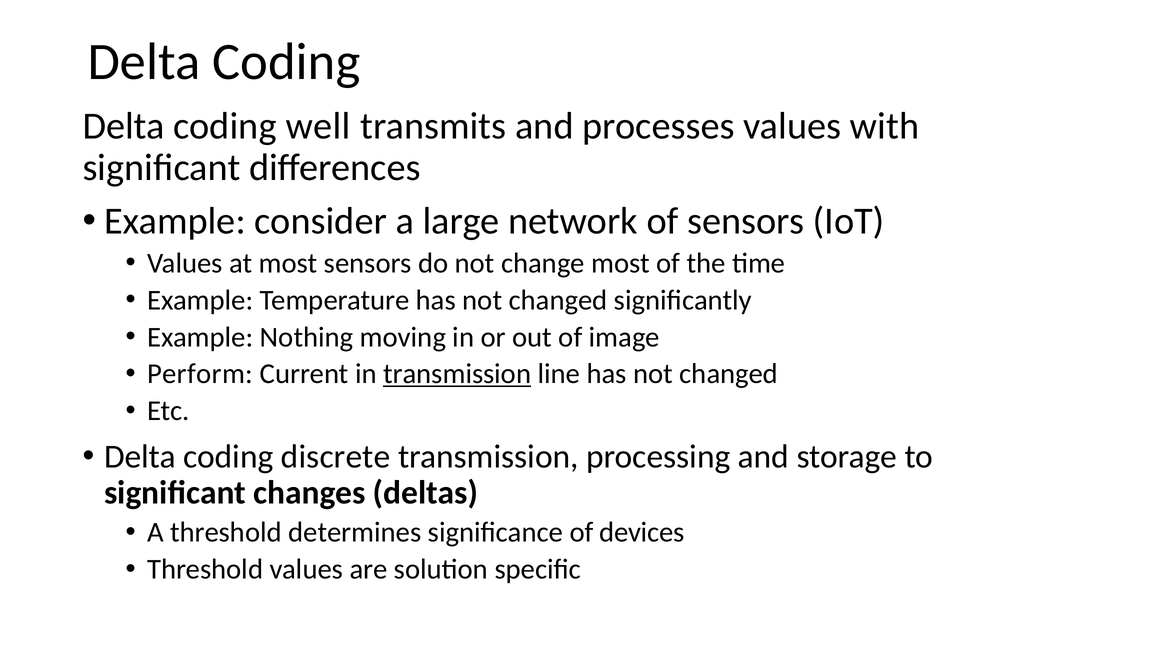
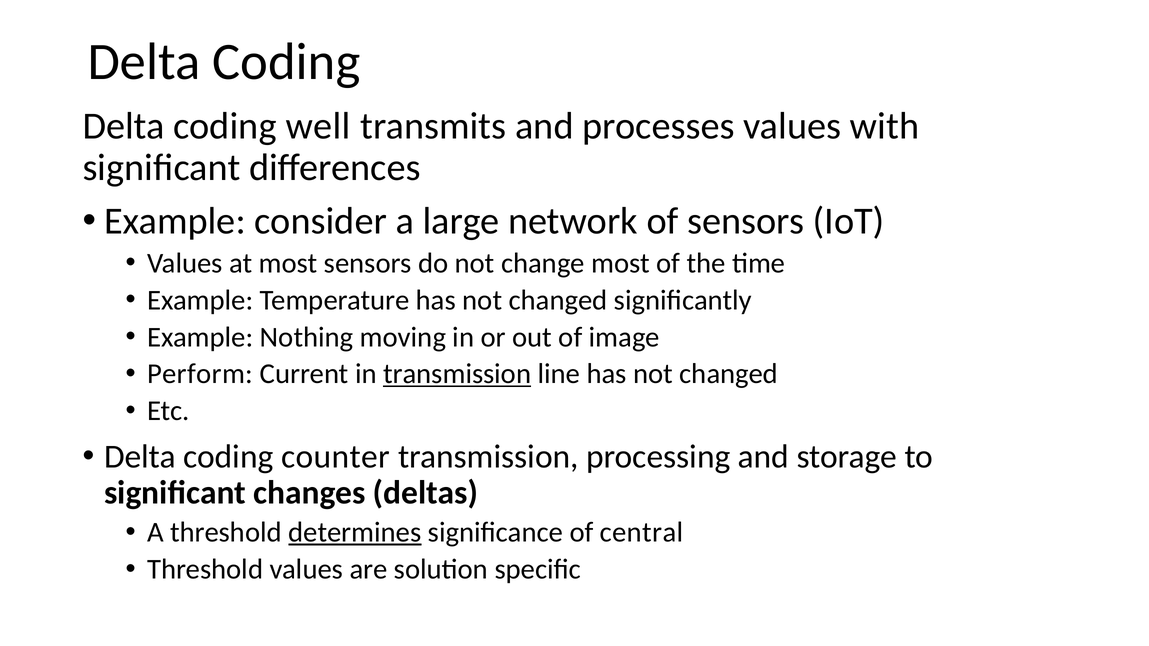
discrete: discrete -> counter (335, 457)
determines underline: none -> present (355, 532)
devices: devices -> central (642, 532)
